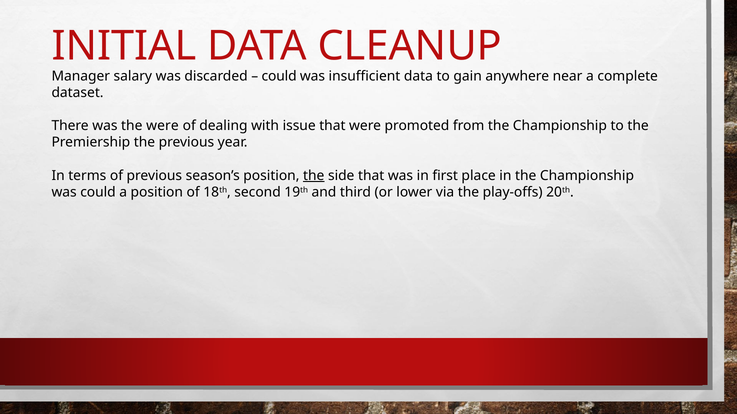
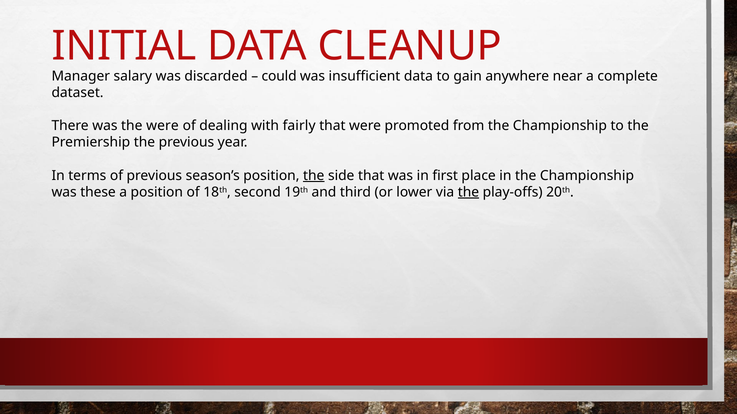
issue: issue -> fairly (299, 126)
was could: could -> these (98, 192)
the underline: none -> present (468, 192)
